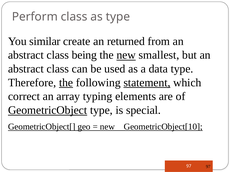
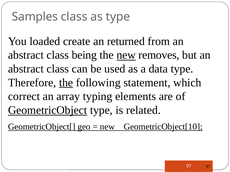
Perform: Perform -> Samples (35, 17)
similar: similar -> loaded (45, 41)
smallest: smallest -> removes (159, 55)
statement underline: present -> none (147, 83)
special: special -> related (143, 110)
